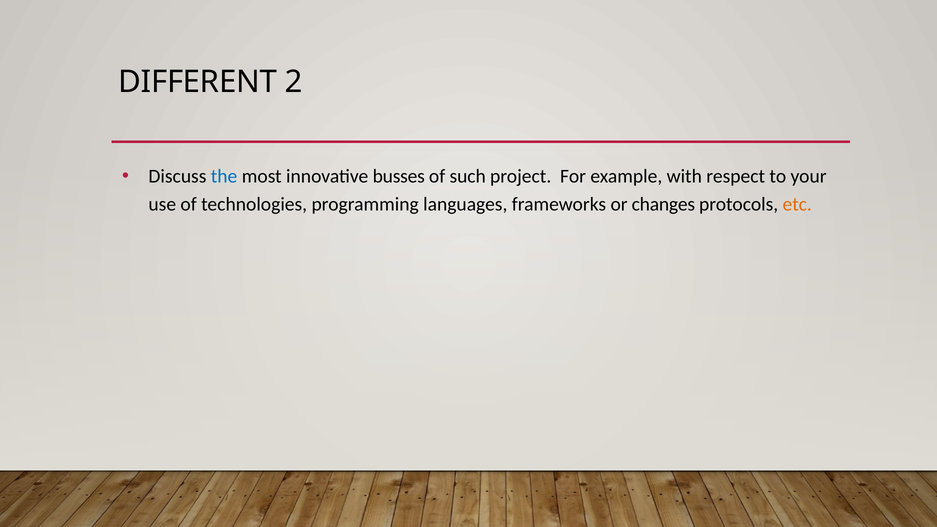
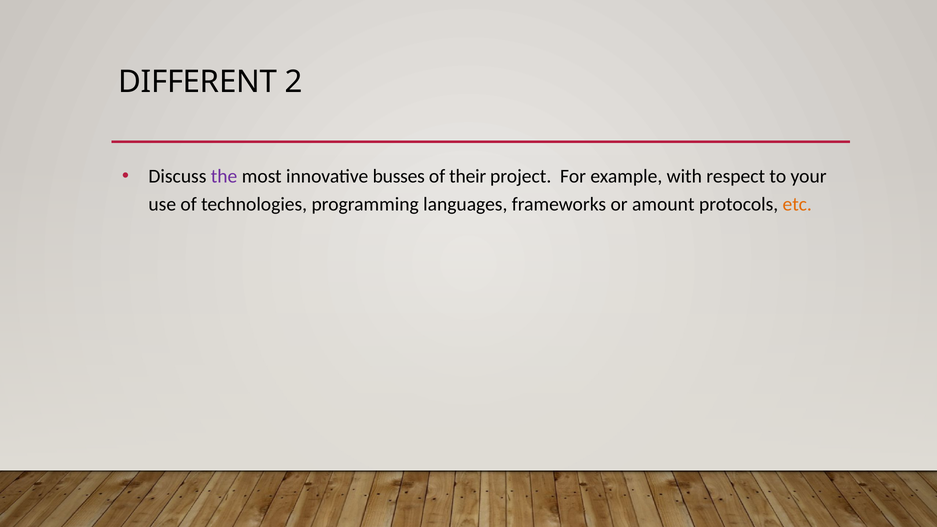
the colour: blue -> purple (224, 176)
such: such -> their (468, 176)
changes: changes -> amount (663, 204)
